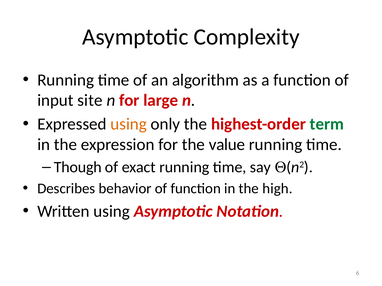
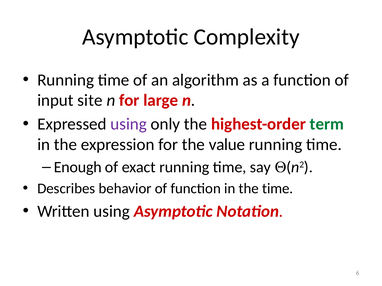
using colour: orange -> purple (129, 124)
Though: Though -> Enough (78, 168)
the high: high -> time (278, 189)
